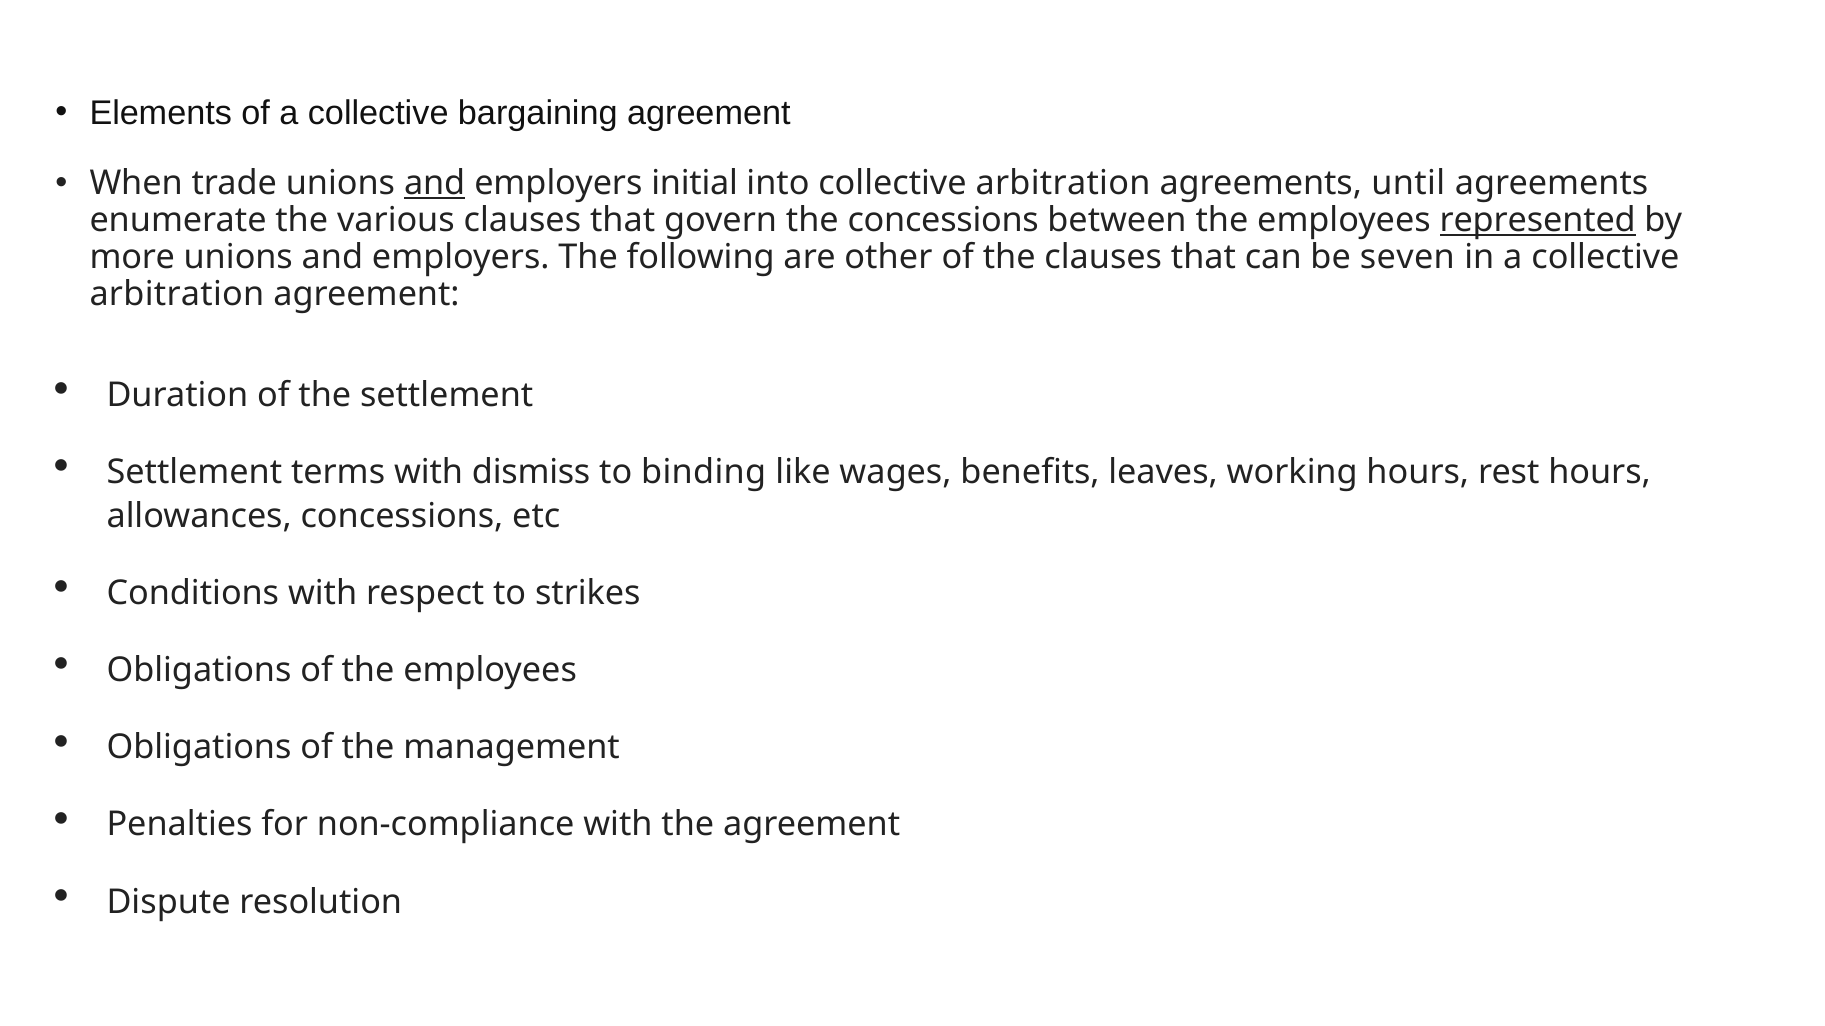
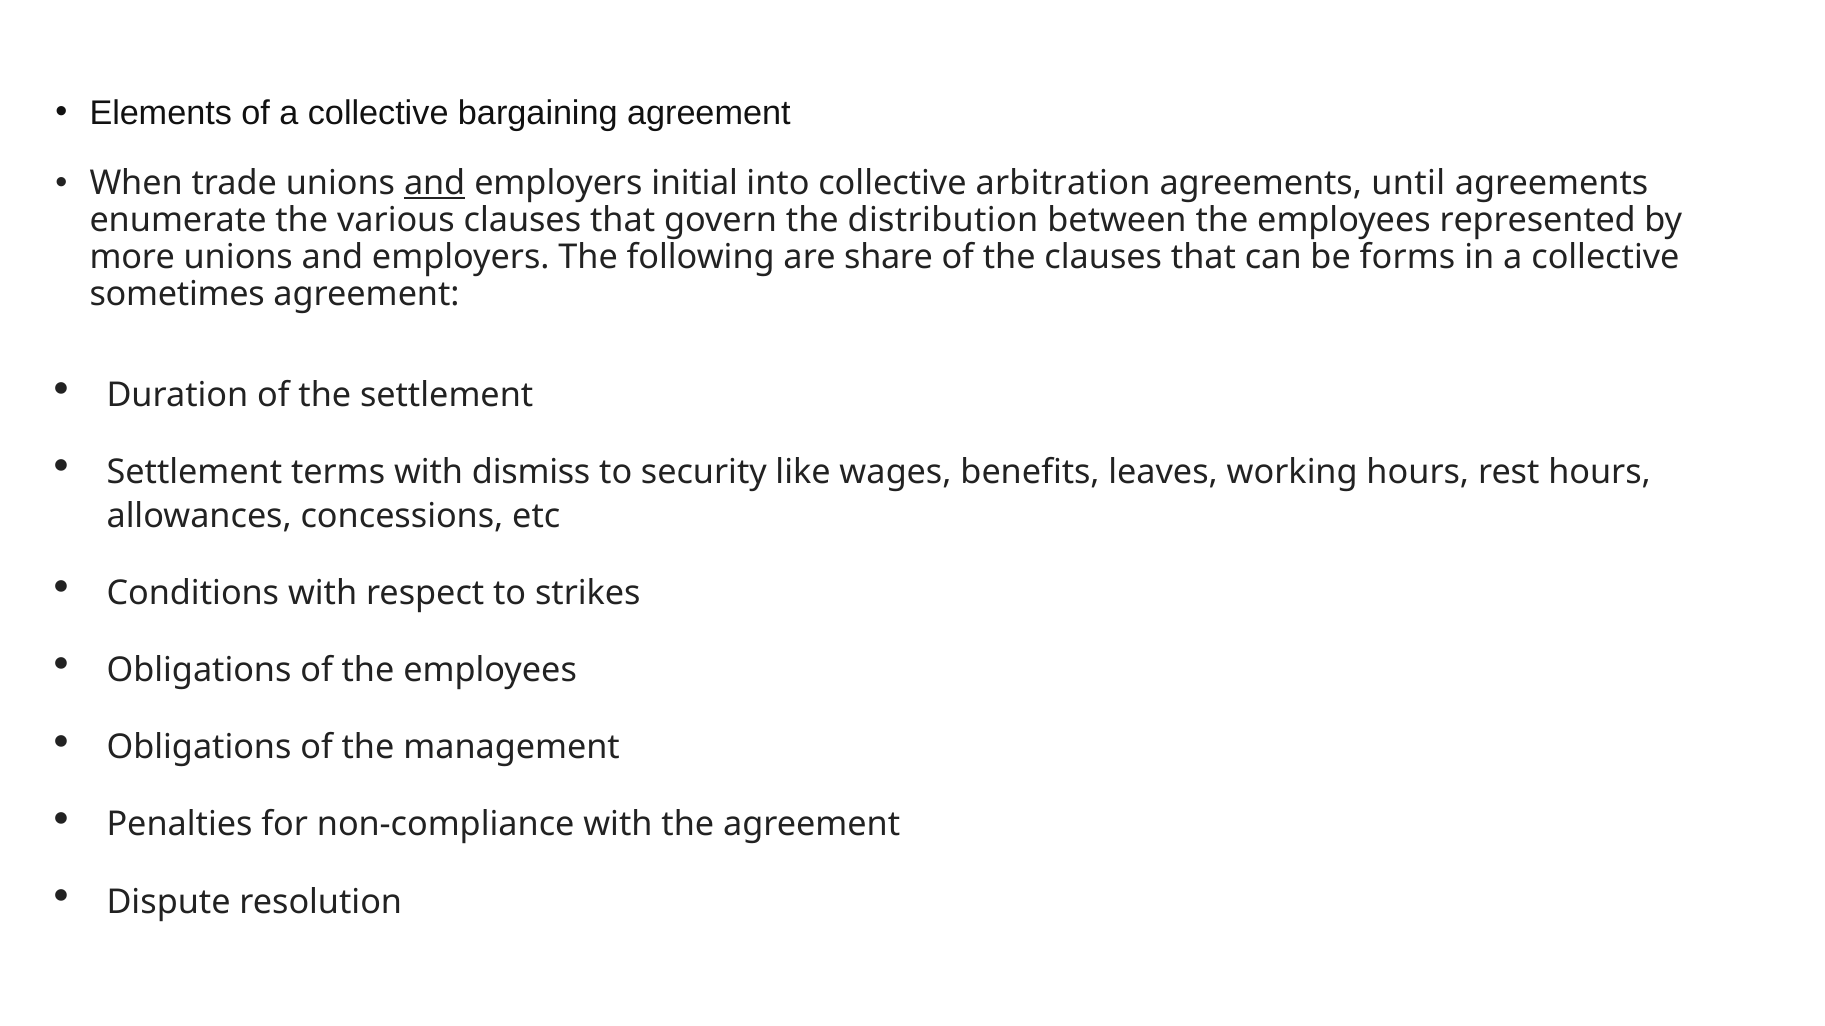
the concessions: concessions -> distribution (943, 221)
represented underline: present -> none (1538, 221)
other: other -> share (889, 257)
seven: seven -> forms (1408, 257)
arbitration: arbitration -> sometimes (177, 294)
binding: binding -> security (704, 472)
